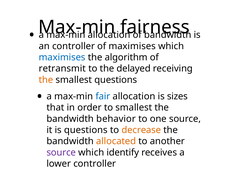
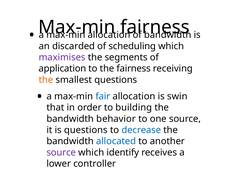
an controller: controller -> discarded (74, 46)
of maximises: maximises -> scheduling (132, 46)
maximises colour: blue -> purple (62, 57)
algorithm: algorithm -> segments (126, 57)
retransmit: retransmit -> application (62, 69)
the delayed: delayed -> fairness (134, 69)
sizes: sizes -> swin (177, 96)
to smallest: smallest -> building (134, 108)
decrease colour: orange -> blue (141, 130)
allocated colour: orange -> blue (116, 141)
